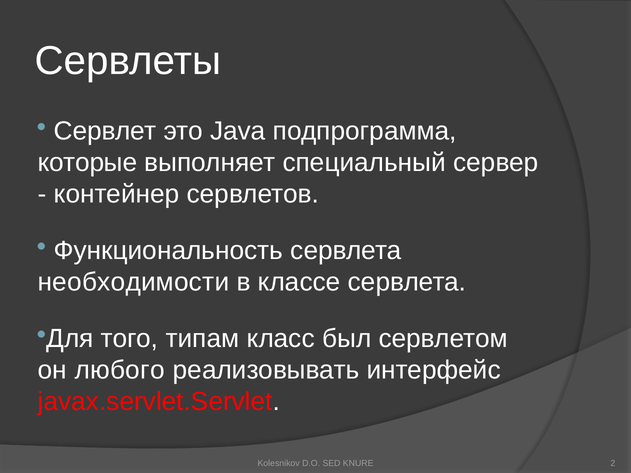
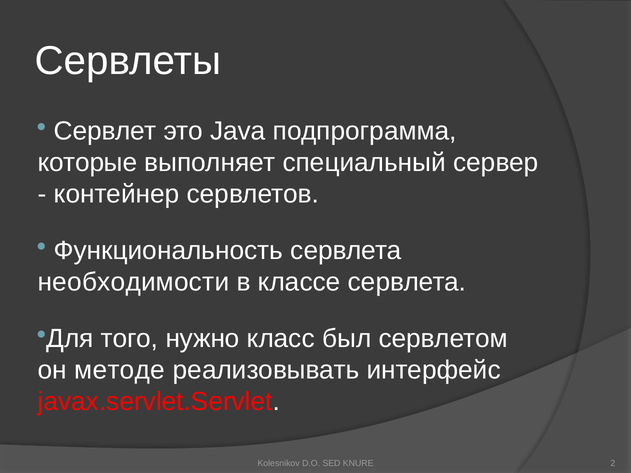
типам: типам -> нужно (203, 339)
любого: любого -> методе (120, 370)
